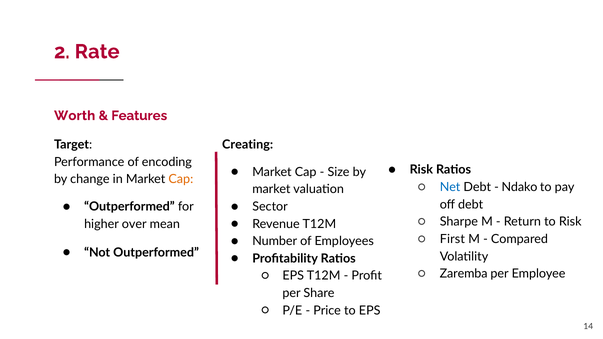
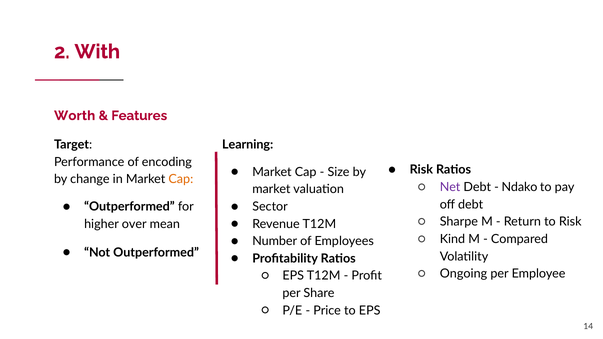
Rate: Rate -> With (97, 52)
Creating: Creating -> Learning (248, 145)
Net colour: blue -> purple (450, 187)
First: First -> Kind (452, 239)
Zaremba: Zaremba -> Ongoing (464, 274)
